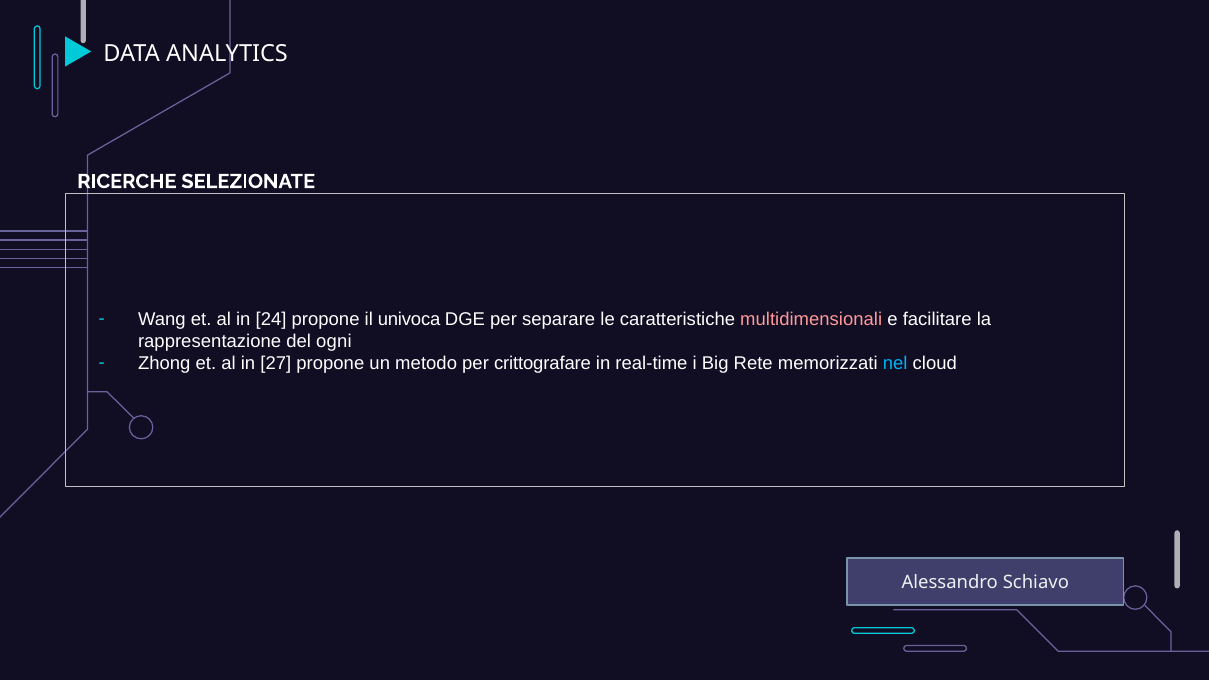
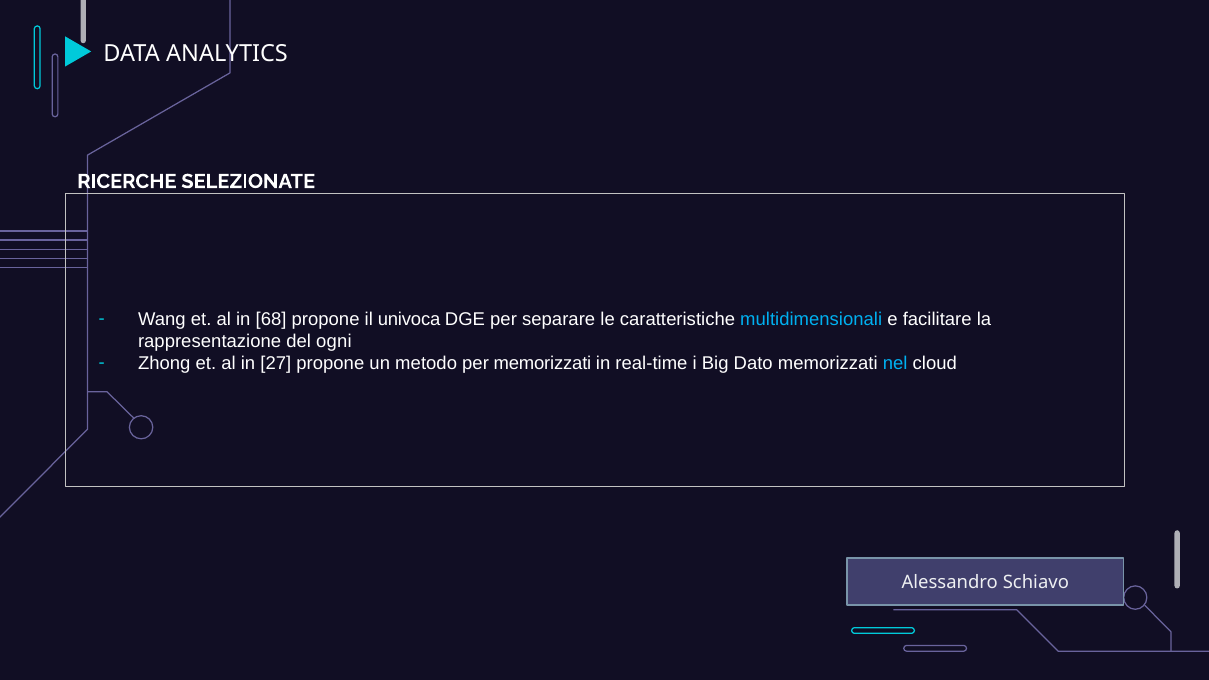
24: 24 -> 68 (271, 319)
multidimensionali colour: pink -> light blue (811, 319)
per crittografare: crittografare -> memorizzati (543, 363)
Rete: Rete -> Dato (753, 363)
